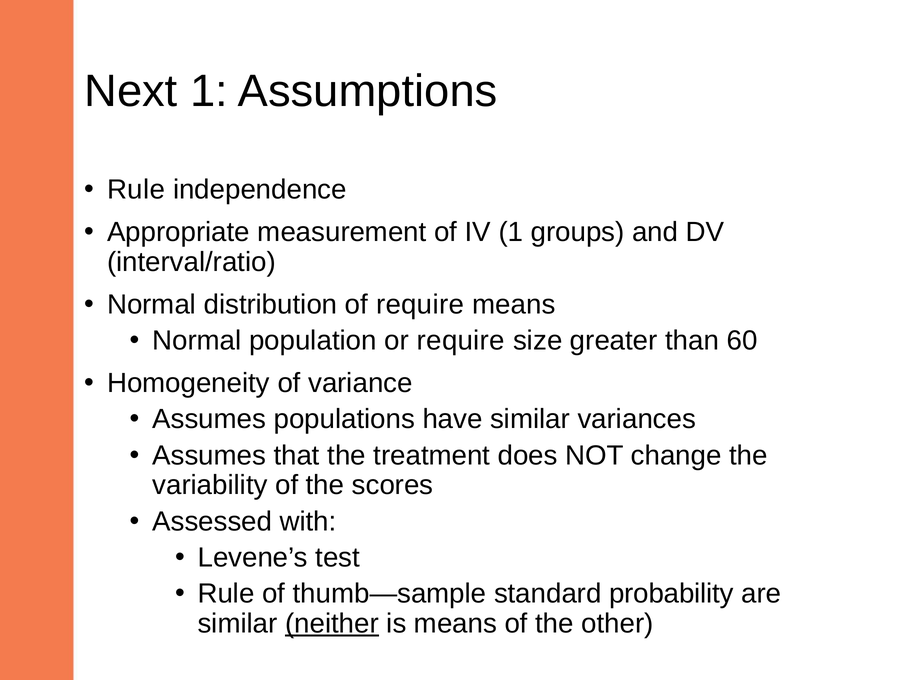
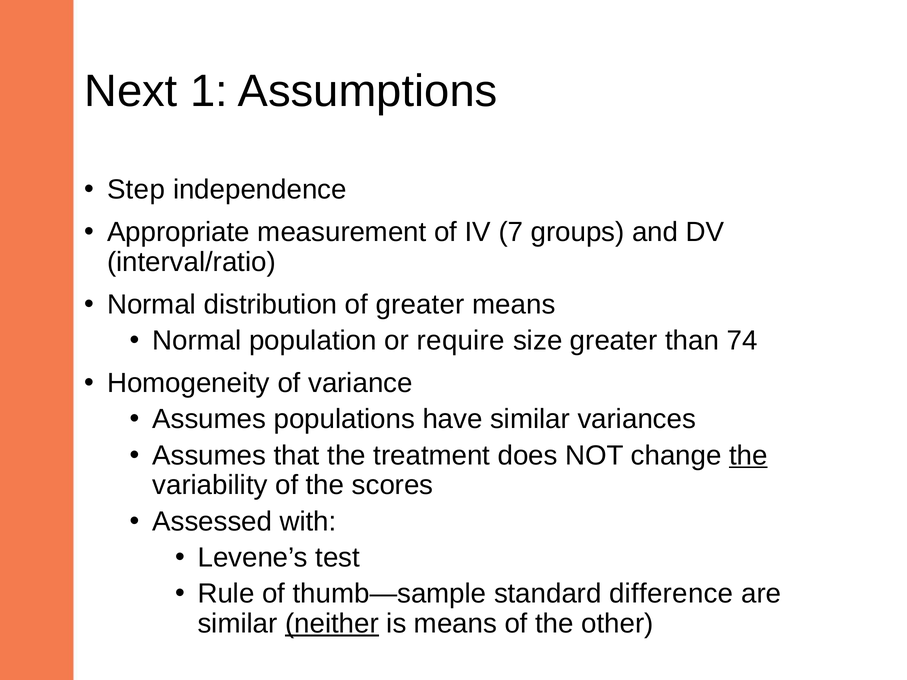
Rule: Rule -> Step (136, 190)
IV 1: 1 -> 7 (511, 232)
of require: require -> greater (420, 305)
60: 60 -> 74 (742, 341)
the underline: none -> present (748, 456)
probability: probability -> difference (671, 594)
